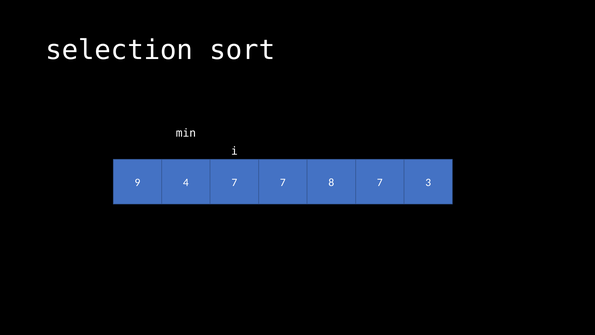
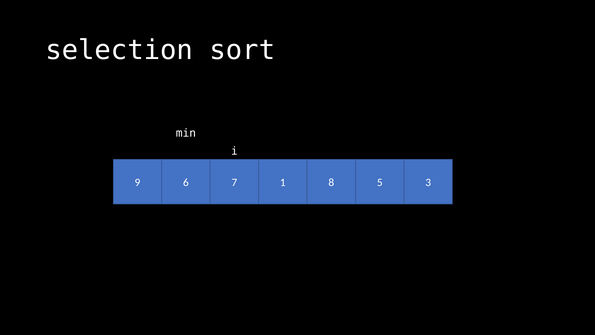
4: 4 -> 6 (186, 182)
7 7: 7 -> 1 (283, 182)
8 7: 7 -> 5 (380, 182)
